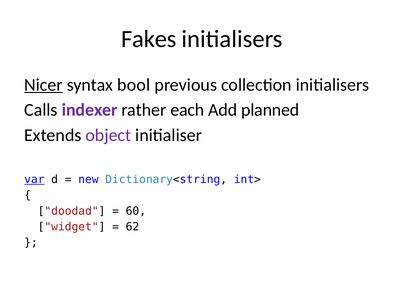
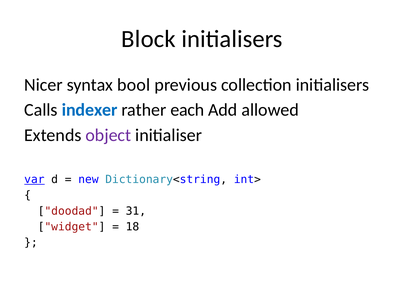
Fakes: Fakes -> Block (149, 39)
Nicer underline: present -> none (43, 85)
indexer colour: purple -> blue (90, 110)
planned: planned -> allowed (270, 110)
60: 60 -> 31 (136, 211)
62: 62 -> 18 (132, 227)
